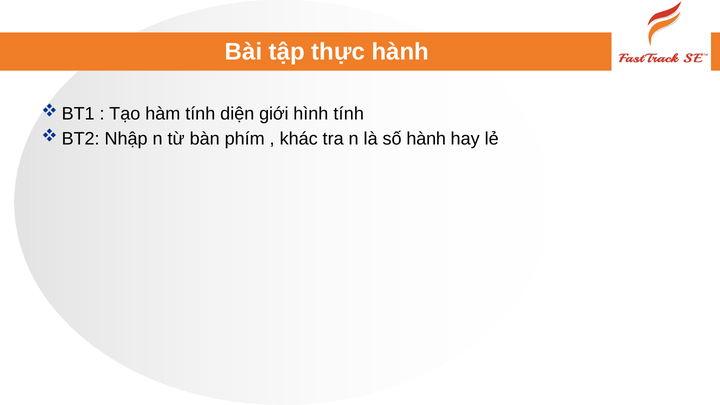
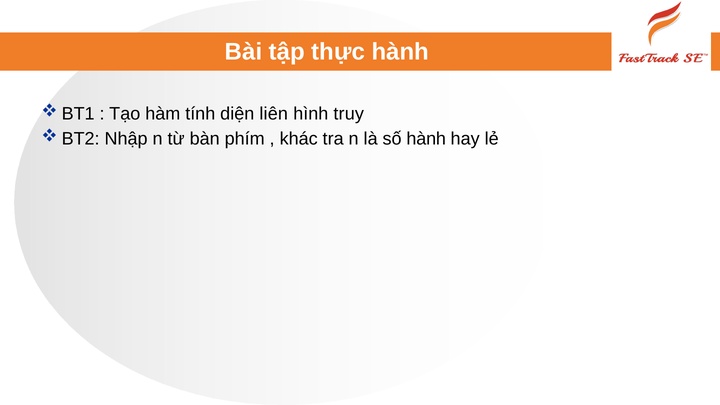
giới: giới -> liên (274, 114)
hình tính: tính -> truy (349, 114)
